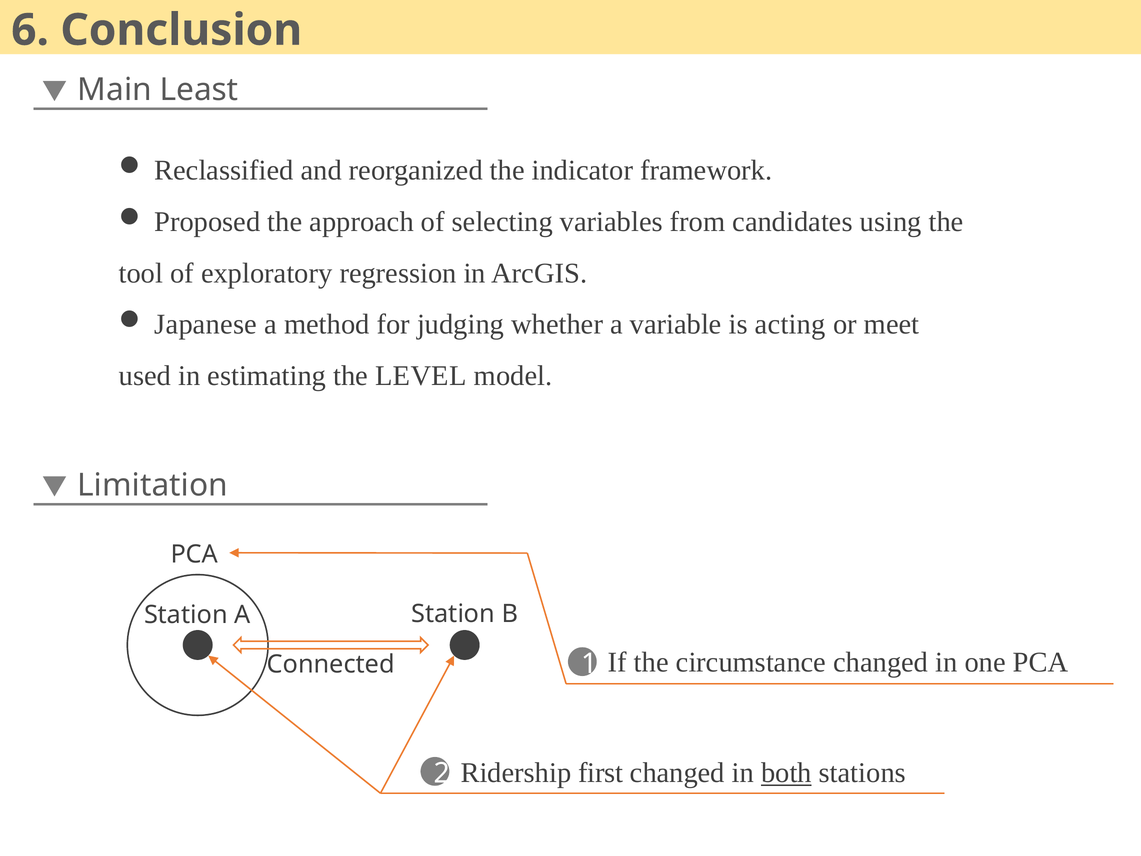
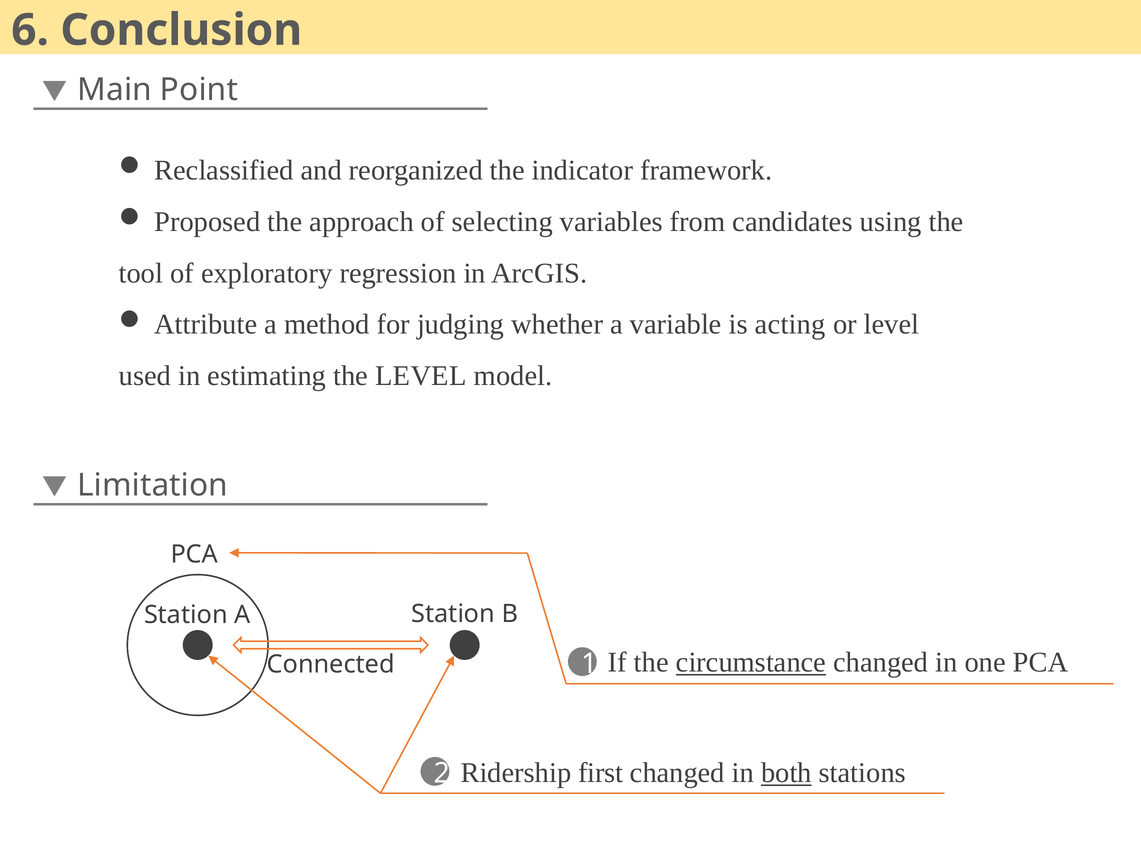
Least: Least -> Point (199, 90)
Japanese: Japanese -> Attribute (206, 324)
or meet: meet -> level (892, 324)
circumstance underline: none -> present (751, 662)
